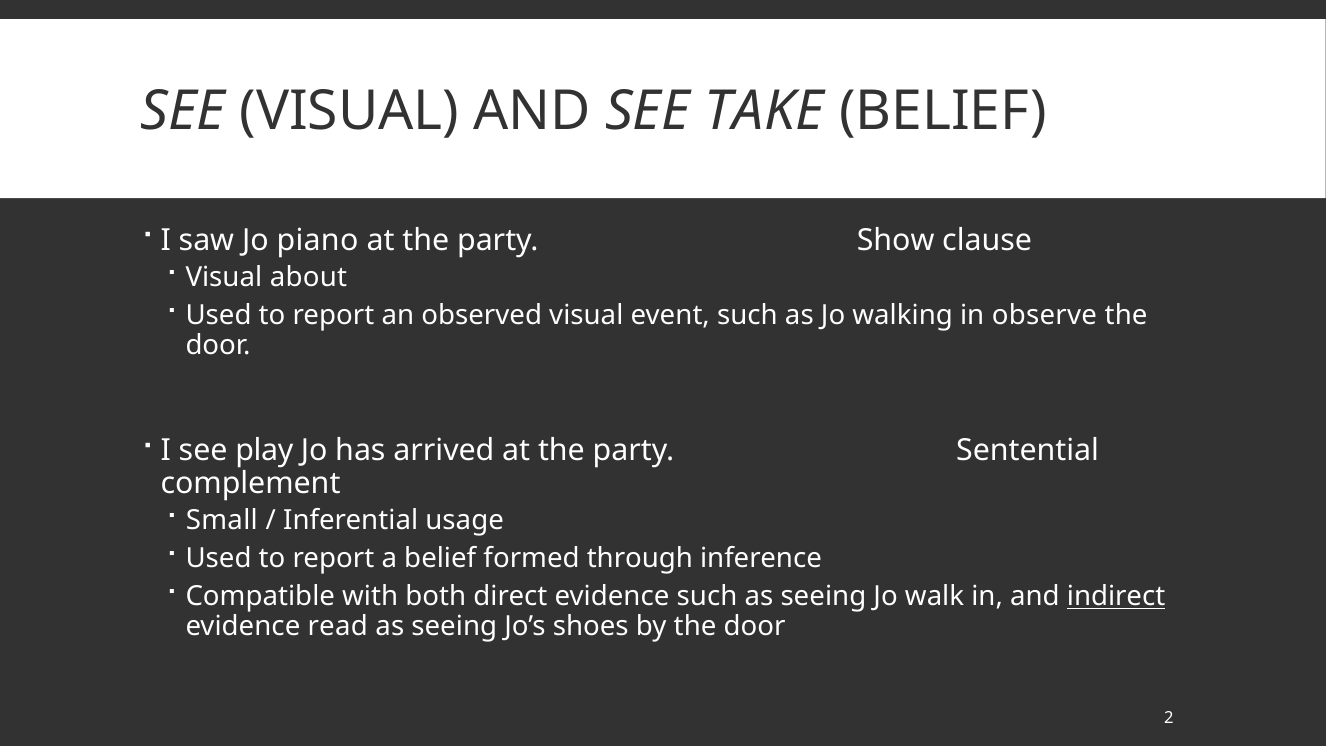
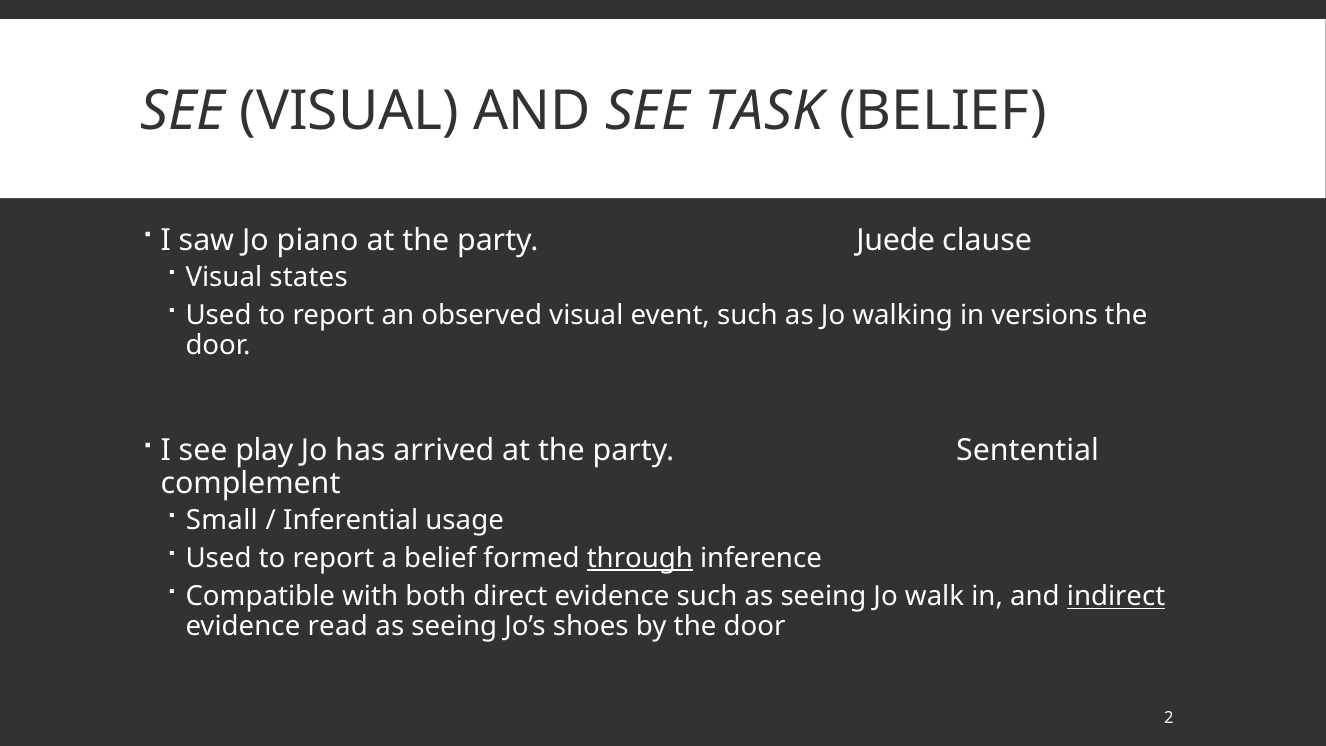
TAKE: TAKE -> TASK (764, 112)
Show: Show -> Juede (896, 240)
about: about -> states (309, 277)
observe: observe -> versions (1045, 315)
through underline: none -> present (640, 558)
